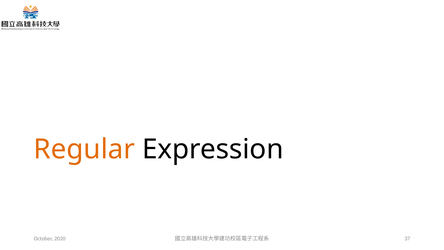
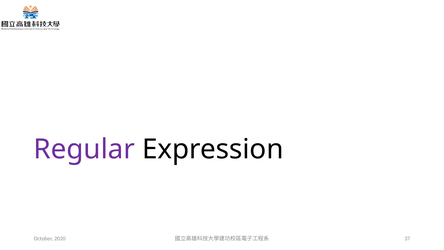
Regular colour: orange -> purple (84, 149)
